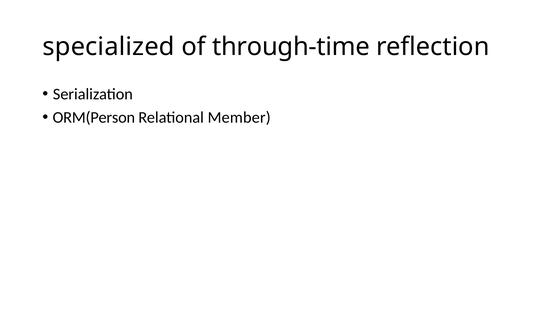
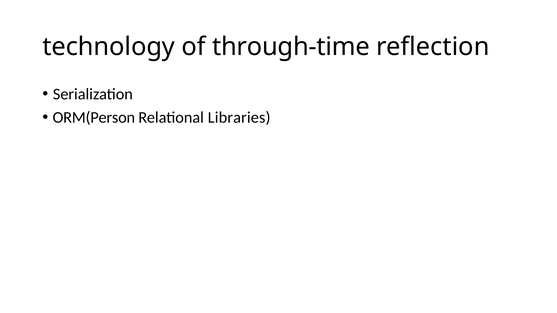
specialized: specialized -> technology (109, 47)
Member: Member -> Libraries (239, 118)
